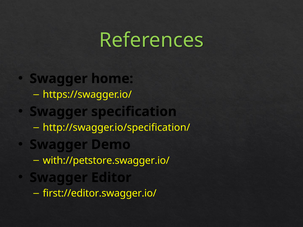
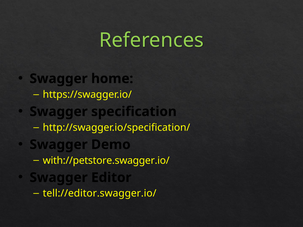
first://editor.swagger.io/: first://editor.swagger.io/ -> tell://editor.swagger.io/ (100, 194)
